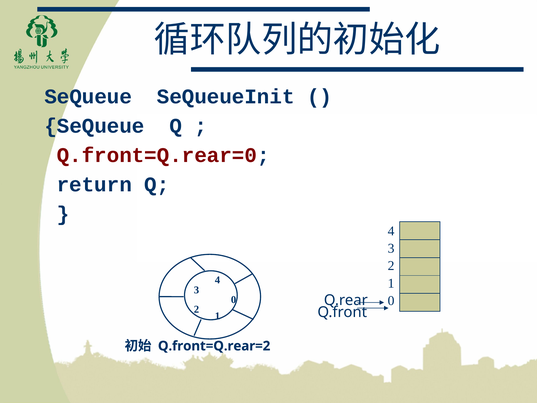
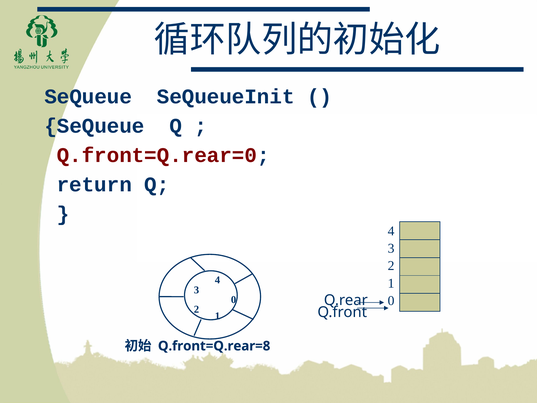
Q.front=Q.rear=2: Q.front=Q.rear=2 -> Q.front=Q.rear=8 (214, 346)
